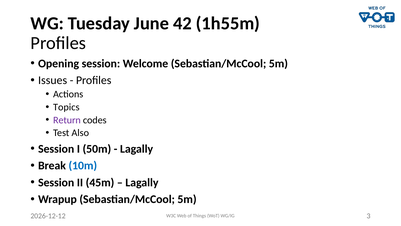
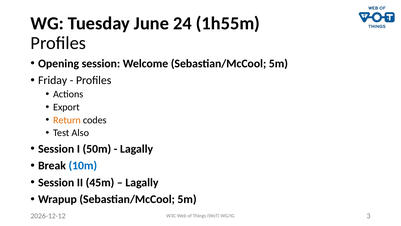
42: 42 -> 24 (182, 23)
Issues: Issues -> Friday (53, 80)
Topics: Topics -> Export (66, 107)
Return colour: purple -> orange (67, 120)
